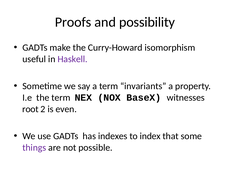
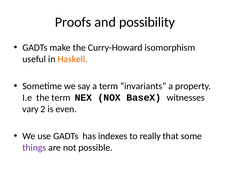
Haskell colour: purple -> orange (73, 59)
root: root -> vary (30, 109)
index: index -> really (150, 137)
